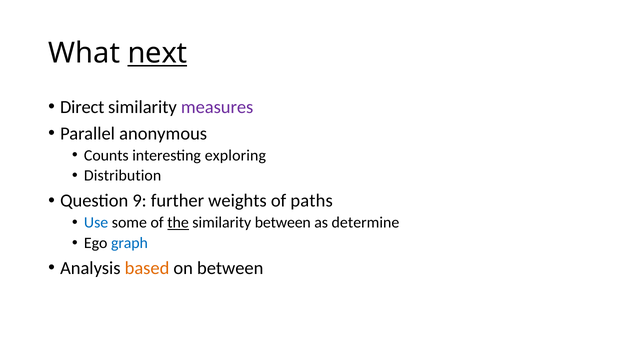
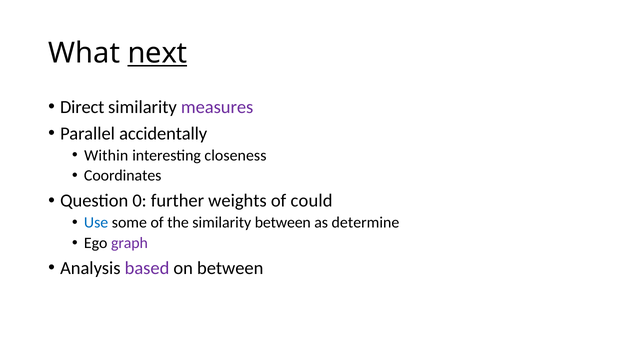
anonymous: anonymous -> accidentally (163, 134)
Counts: Counts -> Within (106, 156)
exploring: exploring -> closeness (235, 156)
Distribution: Distribution -> Coordinates (123, 176)
9: 9 -> 0 (140, 201)
paths: paths -> could (312, 201)
the underline: present -> none (178, 223)
graph colour: blue -> purple (129, 243)
based colour: orange -> purple (147, 269)
